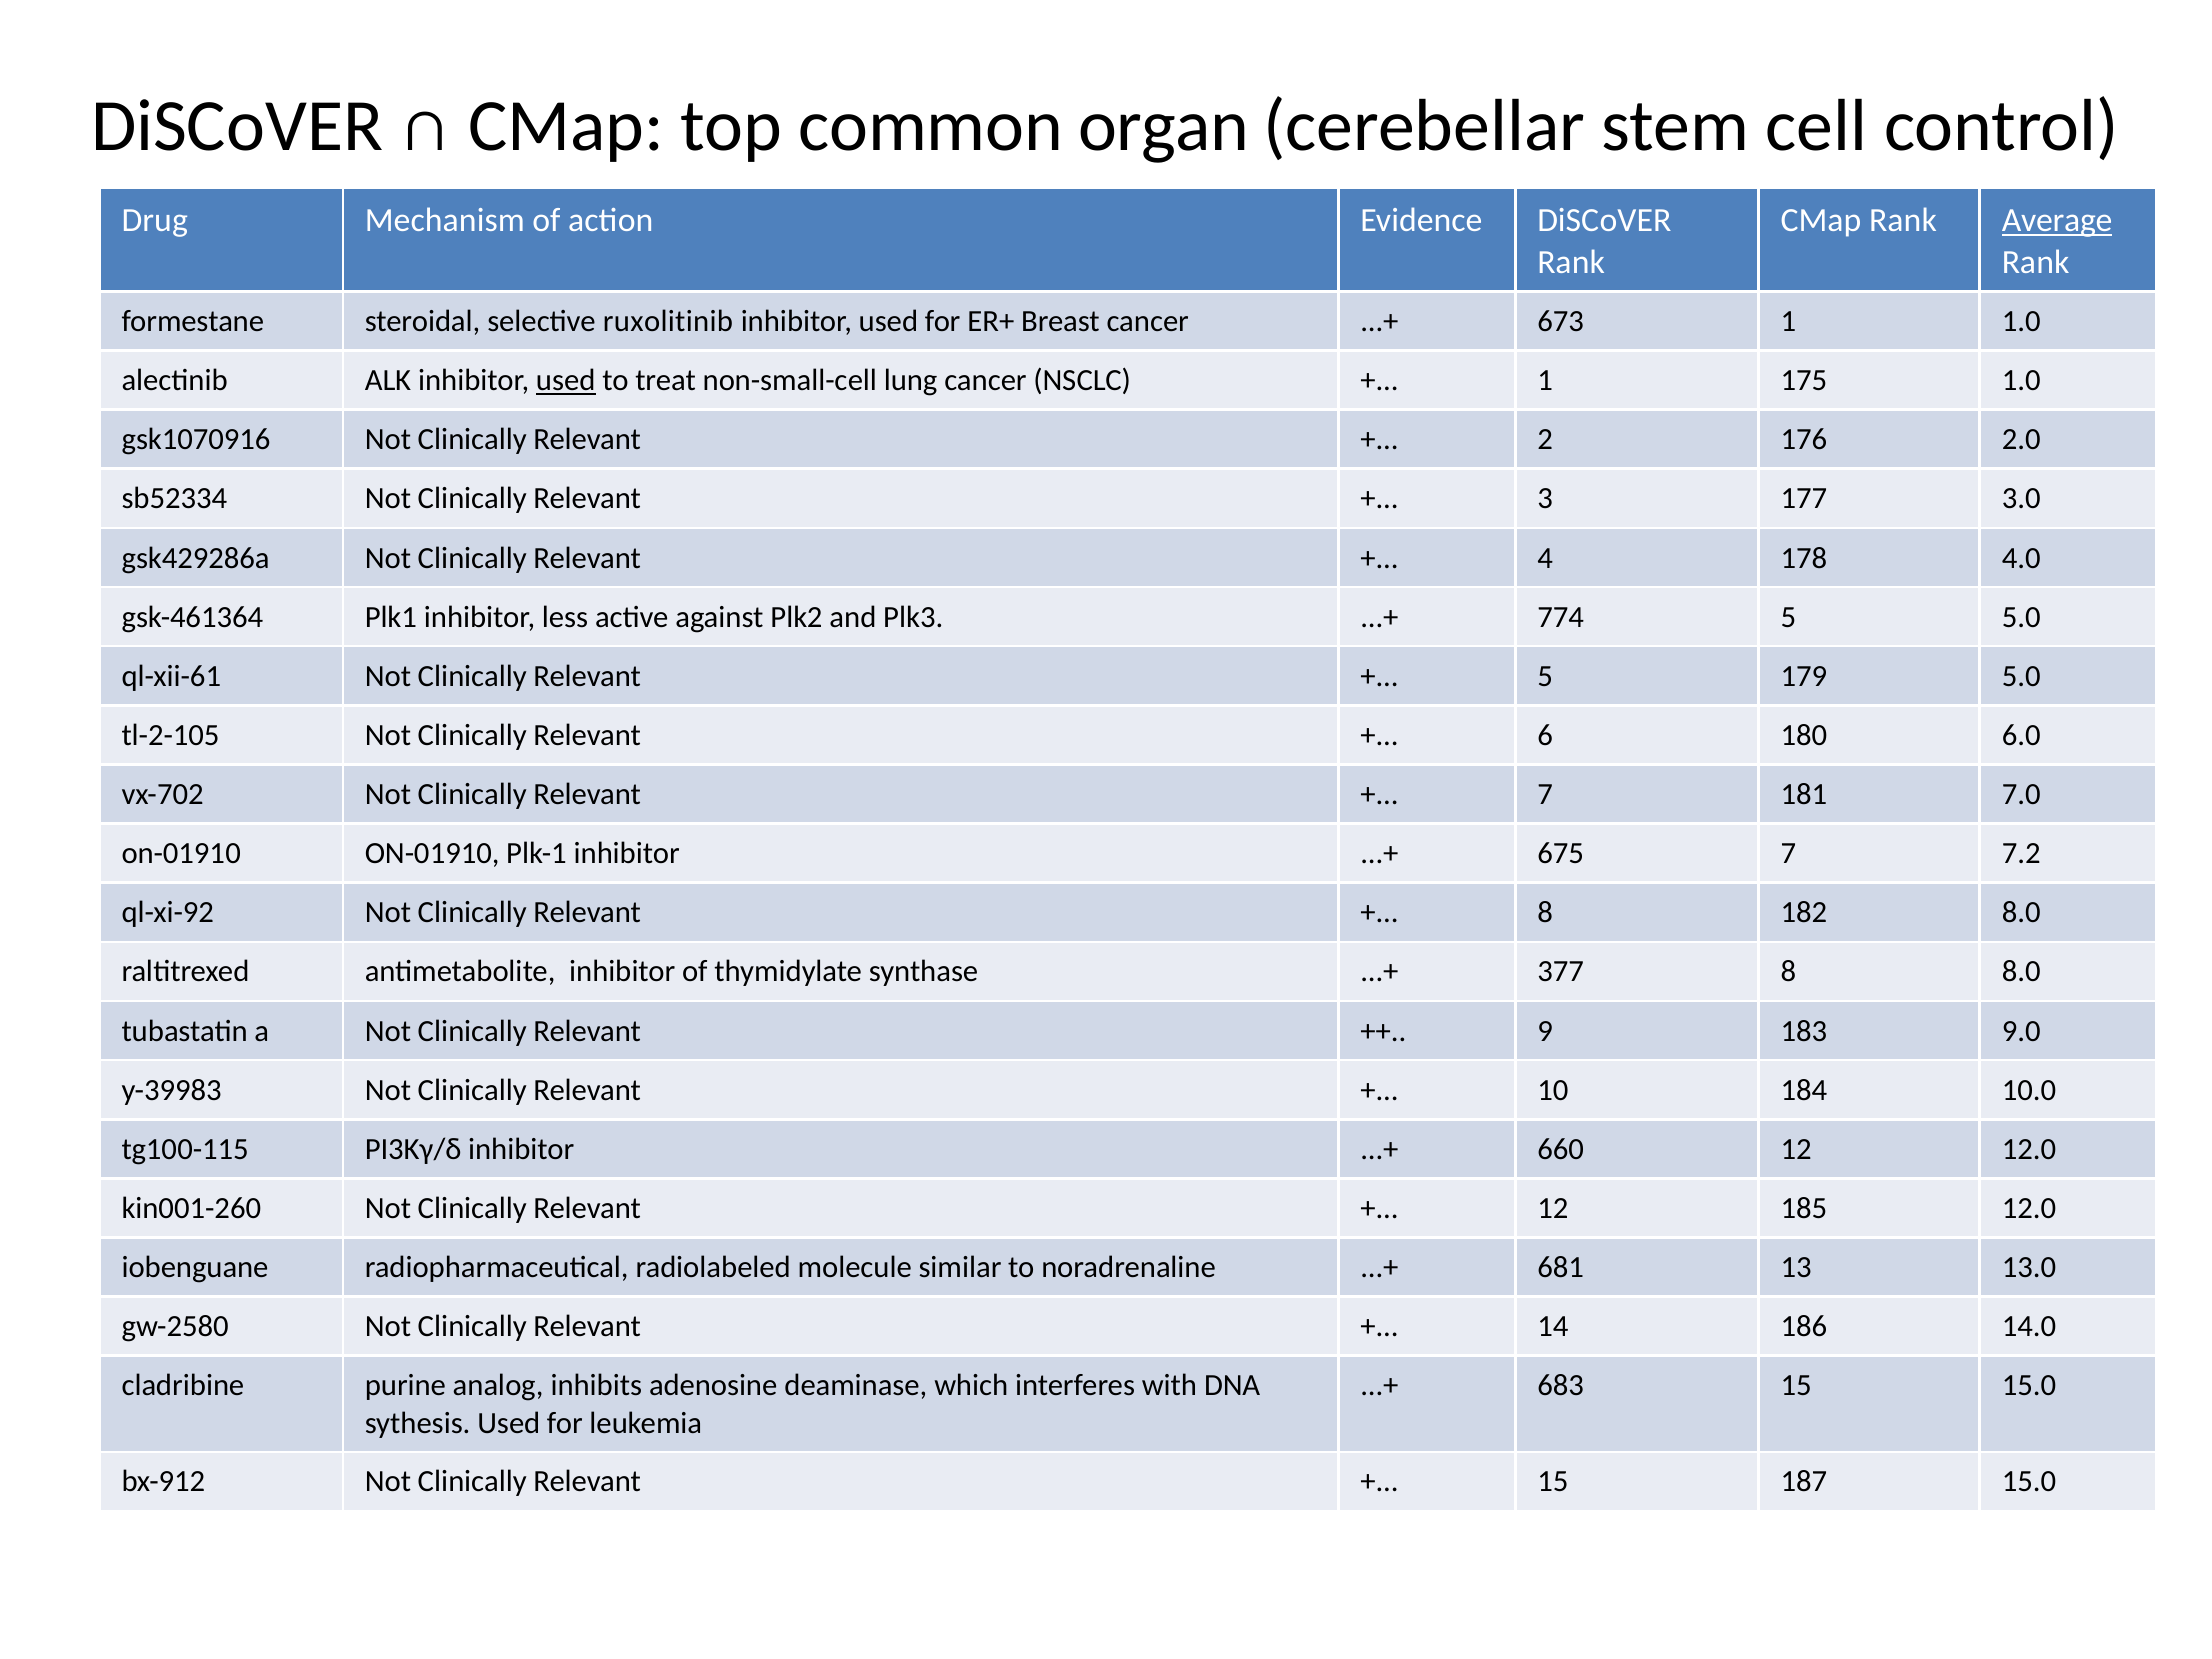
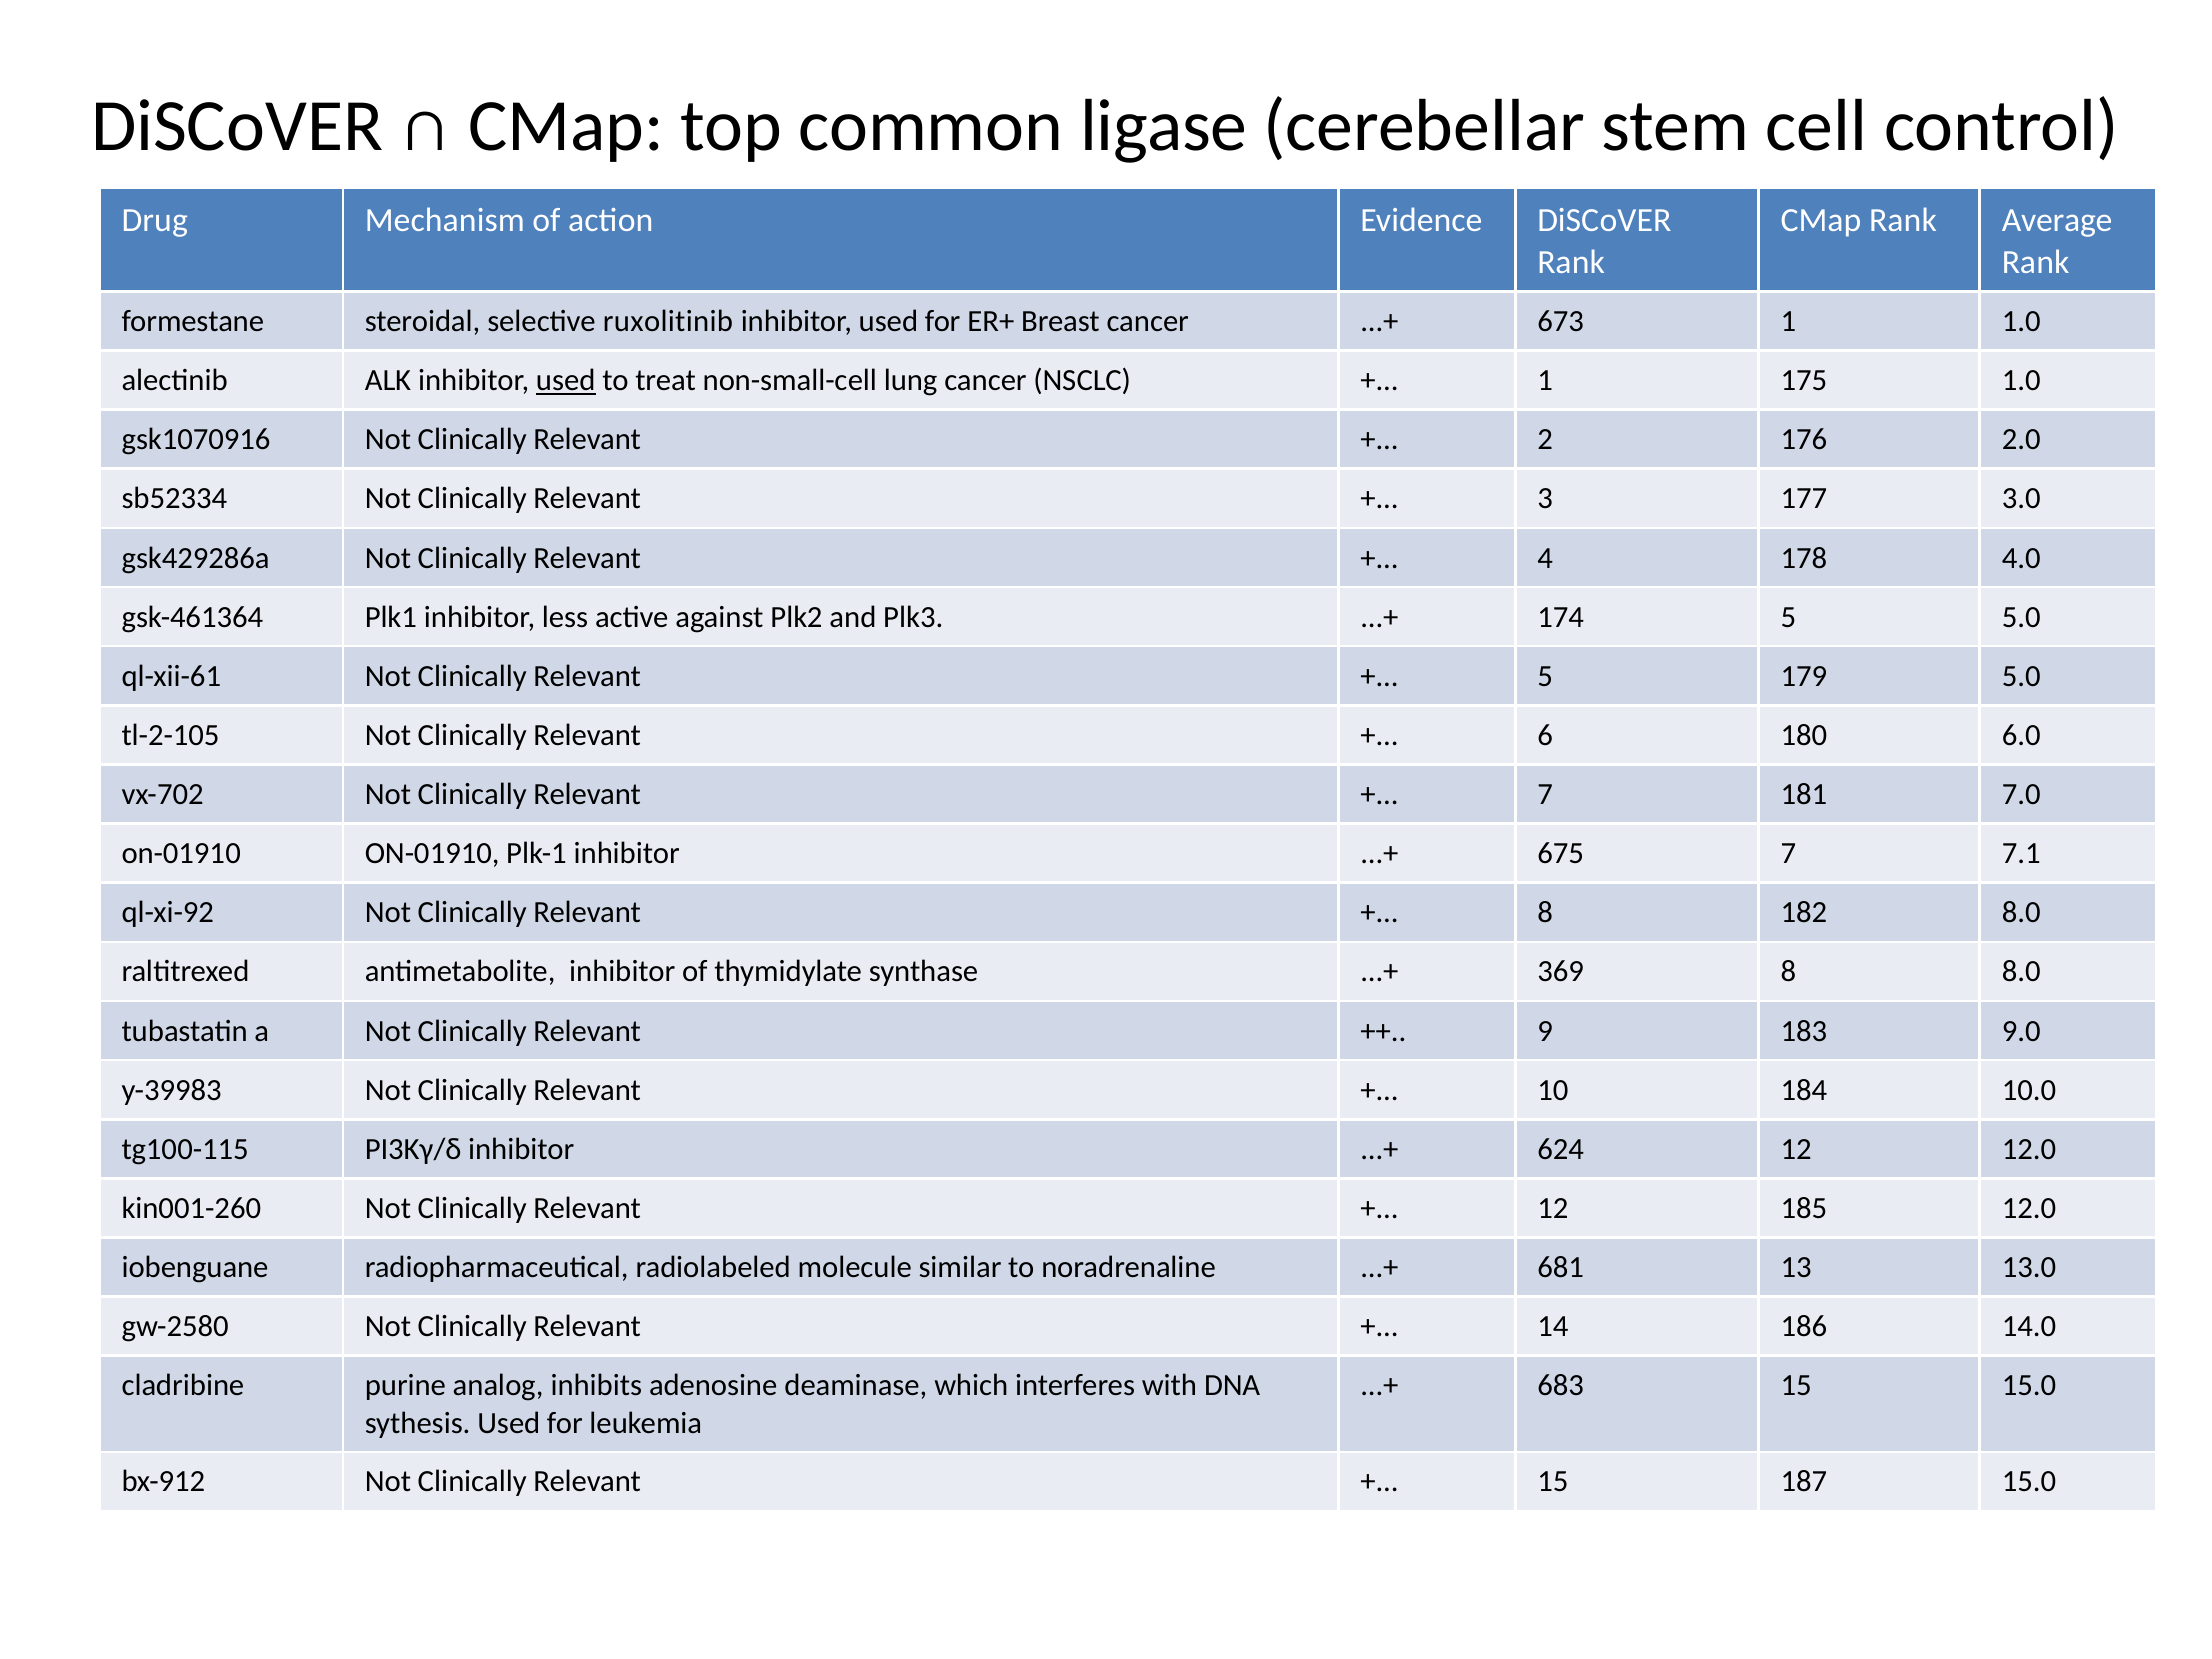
organ: organ -> ligase (1164, 127)
Average underline: present -> none (2057, 220)
774: 774 -> 174 (1561, 617)
7.2: 7.2 -> 7.1 (2021, 854)
377: 377 -> 369 (1561, 972)
660: 660 -> 624 (1561, 1149)
